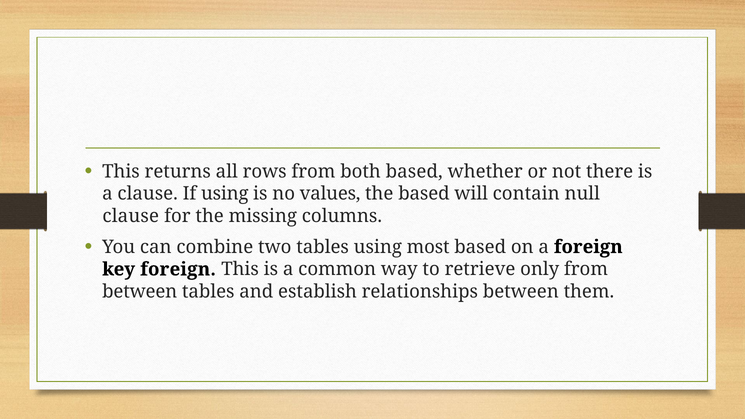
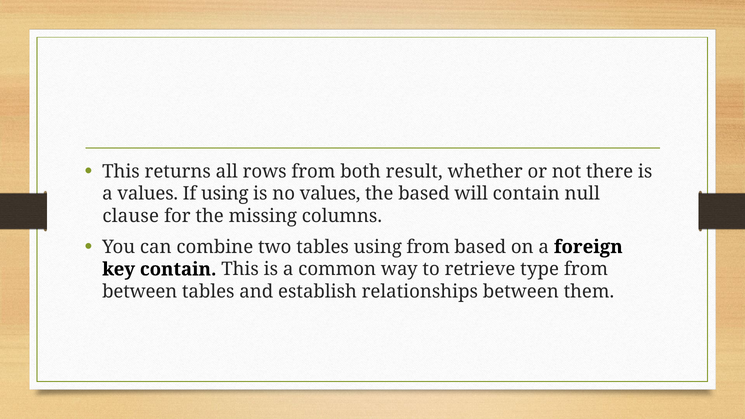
both based: based -> result (414, 172)
a clause: clause -> values (148, 194)
using most: most -> from (428, 247)
key foreign: foreign -> contain (178, 269)
only: only -> type (540, 269)
